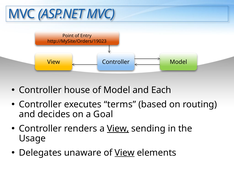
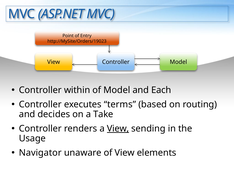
house: house -> within (77, 90)
Goal: Goal -> Take (103, 114)
Delegates: Delegates -> Navigator (40, 152)
View underline: present -> none (125, 152)
